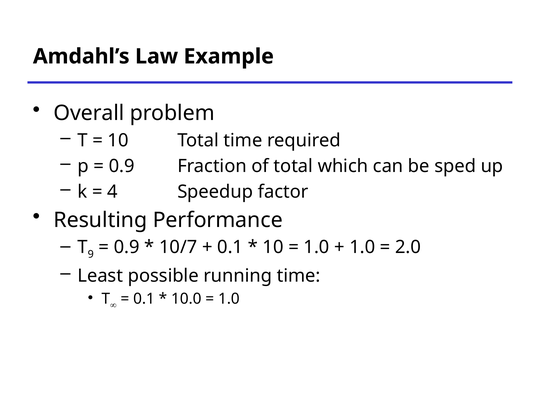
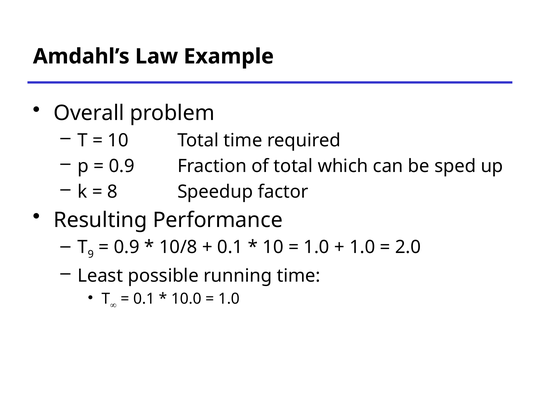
4: 4 -> 8 (113, 192)
10/7: 10/7 -> 10/8 (178, 247)
